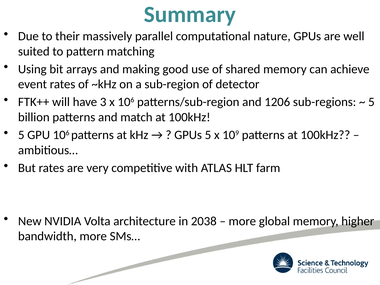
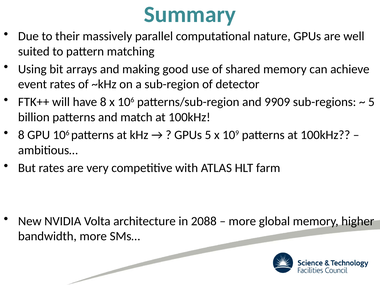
have 3: 3 -> 8 (103, 102)
1206: 1206 -> 9909 (277, 102)
5: 5 -> 8 (21, 135)
2038: 2038 -> 2088 (204, 221)
